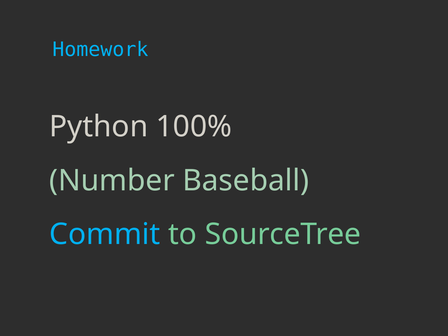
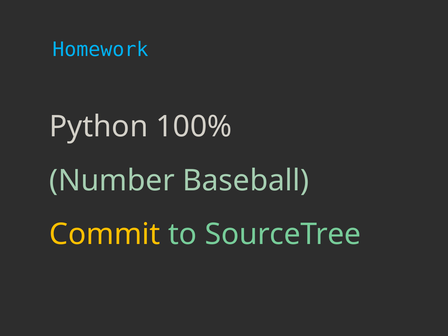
Commit colour: light blue -> yellow (105, 234)
